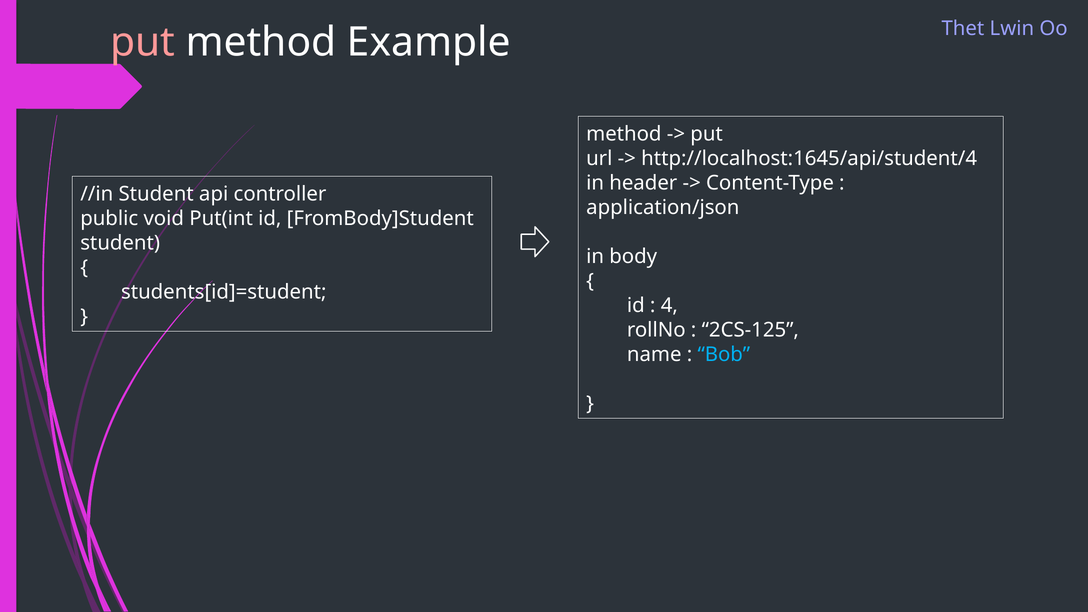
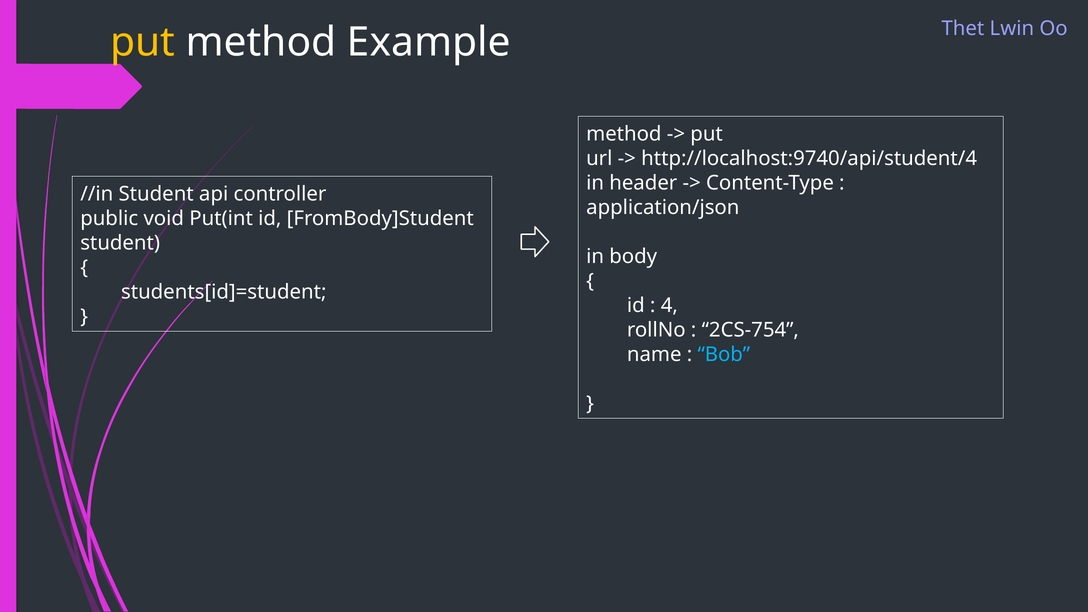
put colour: pink -> yellow (143, 42)
http://localhost:1645/api/student/4: http://localhost:1645/api/student/4 -> http://localhost:9740/api/student/4 (809, 159)
2CS-125: 2CS-125 -> 2CS-754 (750, 330)
